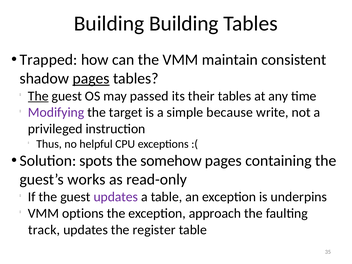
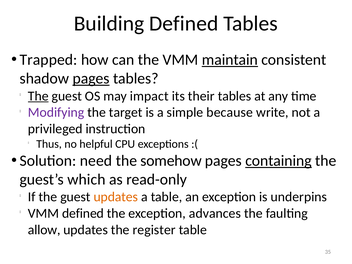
Building Building: Building -> Defined (184, 23)
maintain underline: none -> present (230, 60)
passed: passed -> impact (149, 96)
spots: spots -> need (96, 161)
containing underline: none -> present (279, 161)
works: works -> which (86, 179)
updates colour: purple -> orange (116, 197)
VMM options: options -> defined (83, 213)
approach: approach -> advances (215, 213)
track: track -> allow (44, 230)
